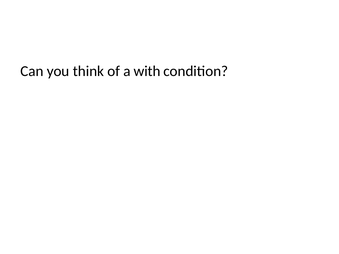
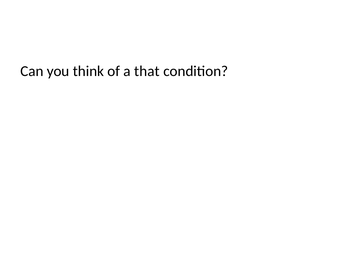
with: with -> that (147, 71)
